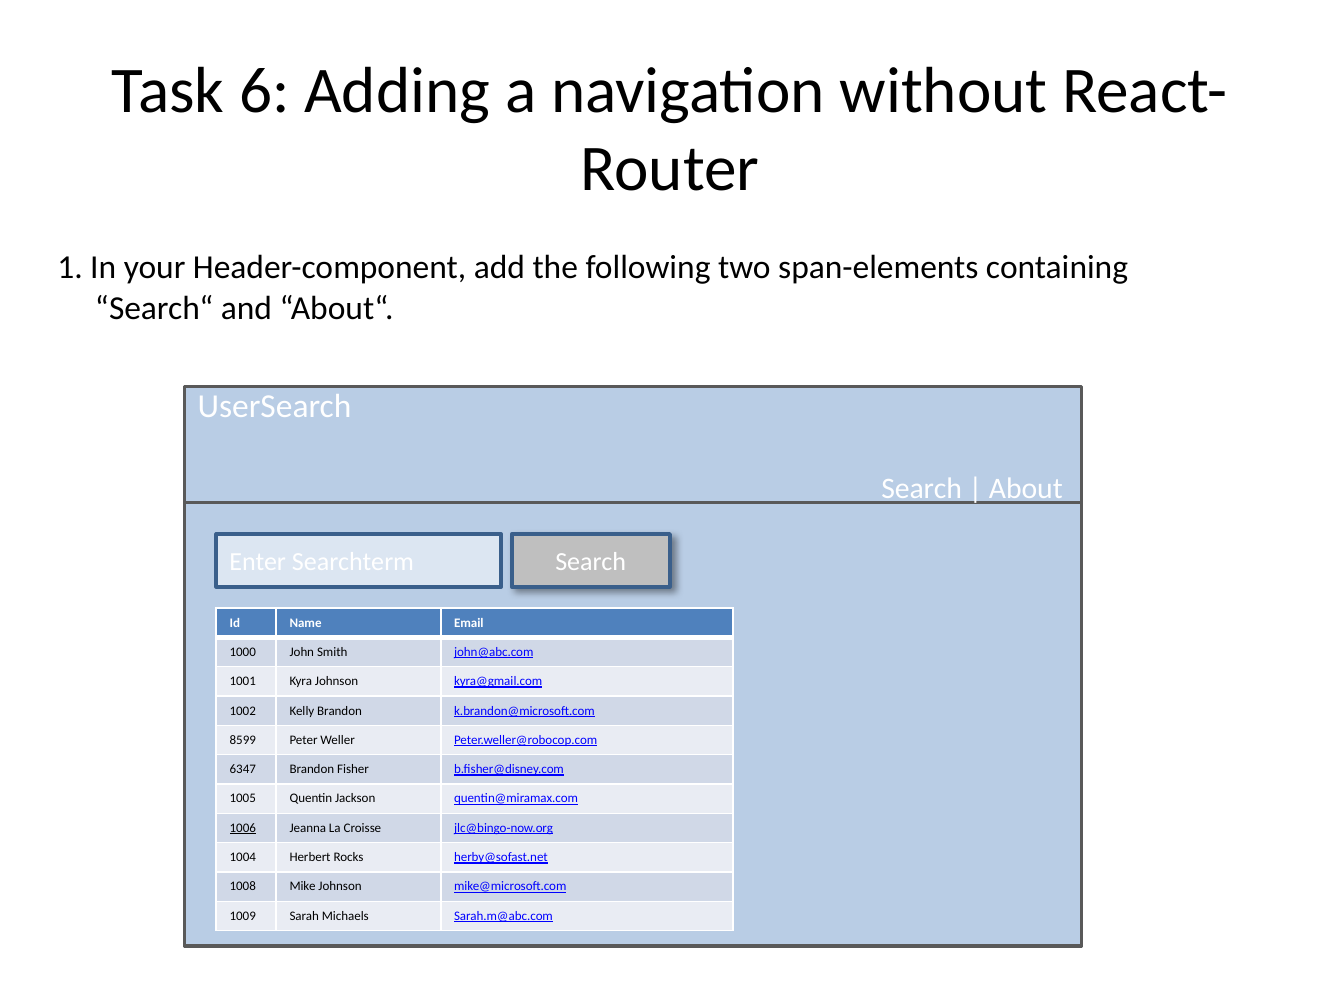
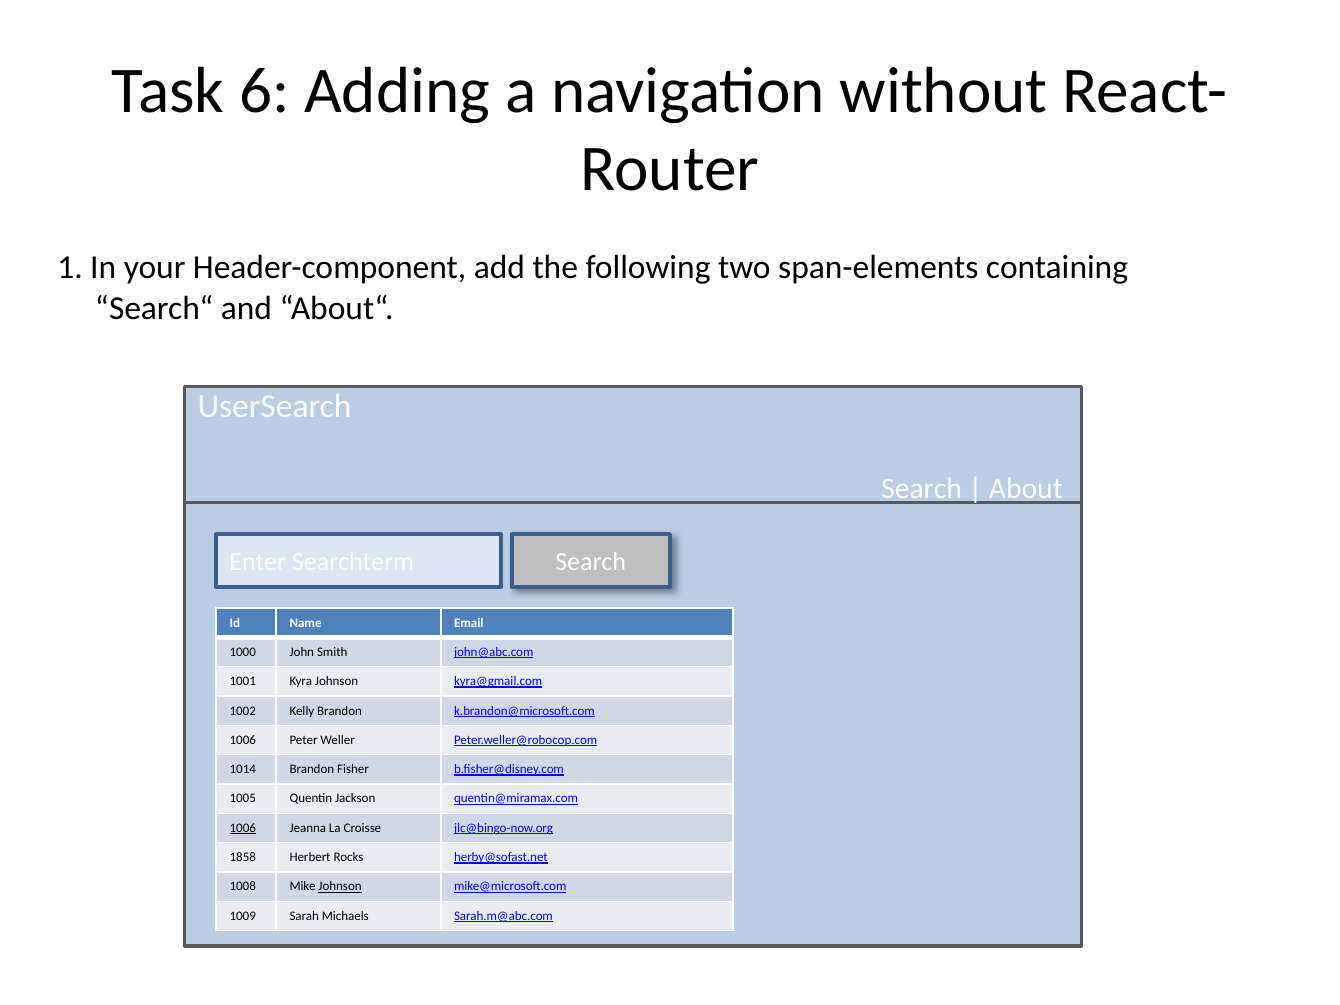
8599: 8599 -> 1006 (243, 740)
6347: 6347 -> 1014 (243, 769)
1004: 1004 -> 1858 (243, 857)
Johnson underline: none -> present (340, 887)
